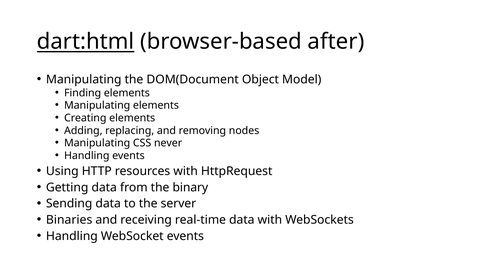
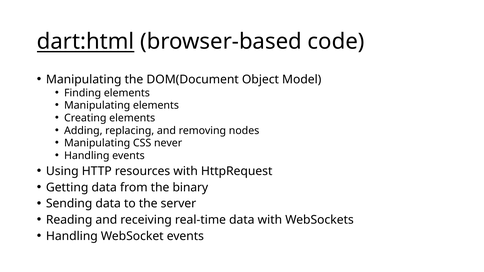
after: after -> code (336, 42)
Binaries: Binaries -> Reading (69, 220)
